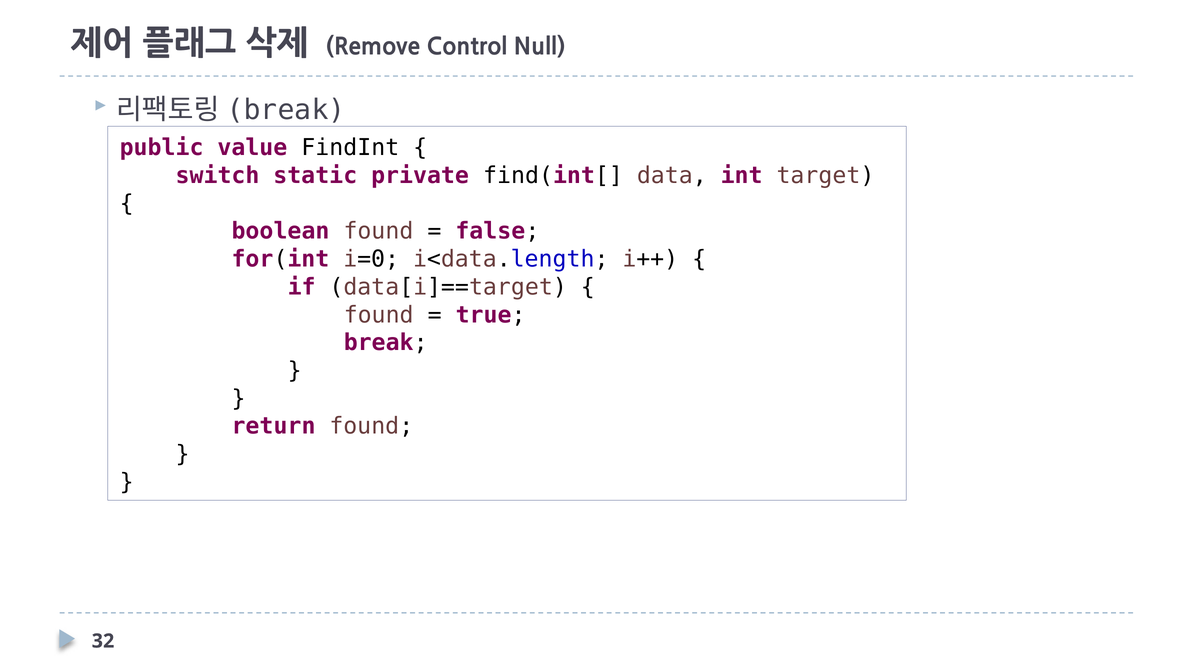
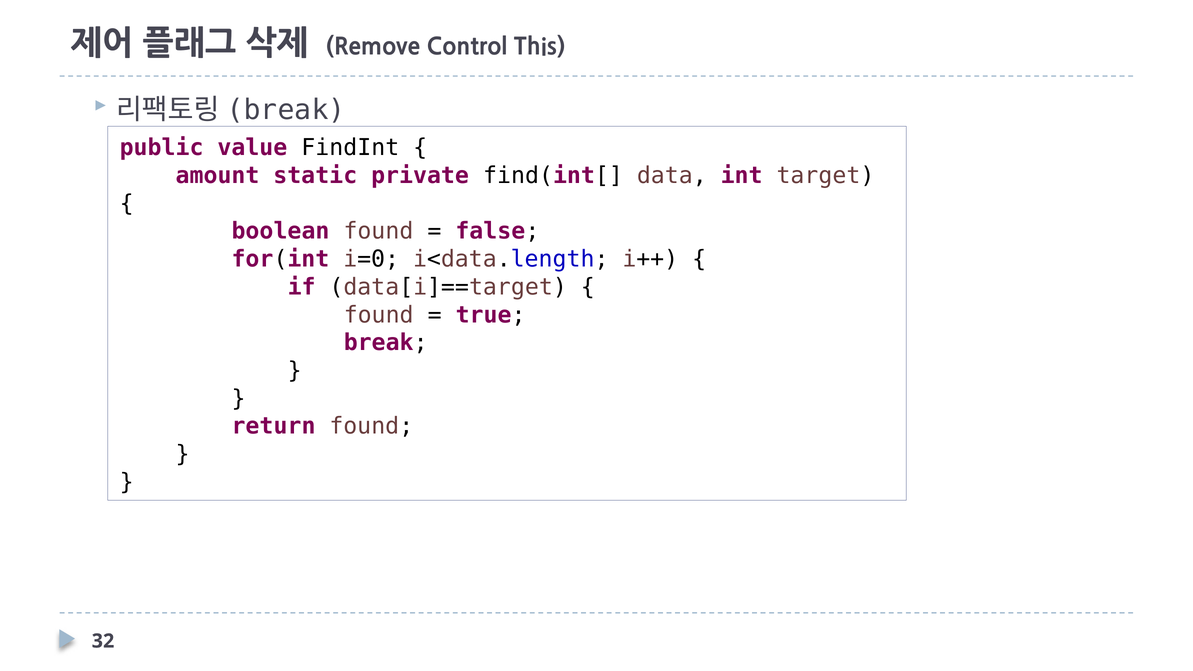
Null: Null -> This (540, 47)
switch: switch -> amount (218, 176)
